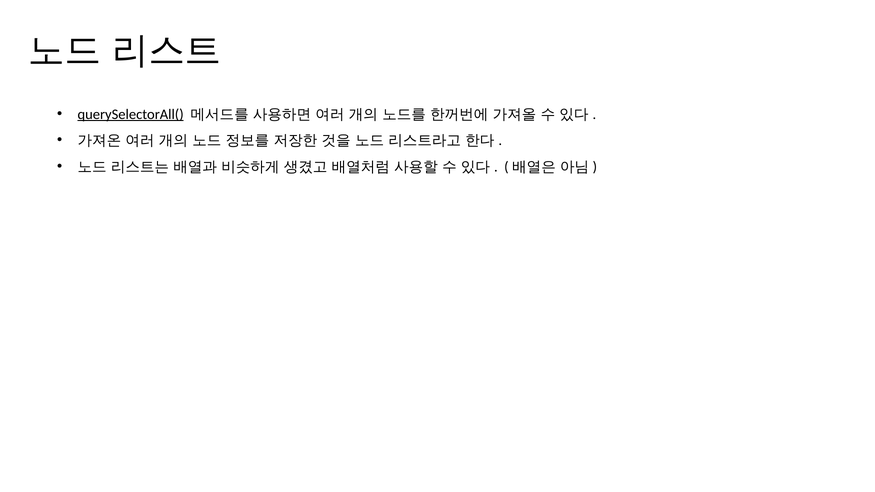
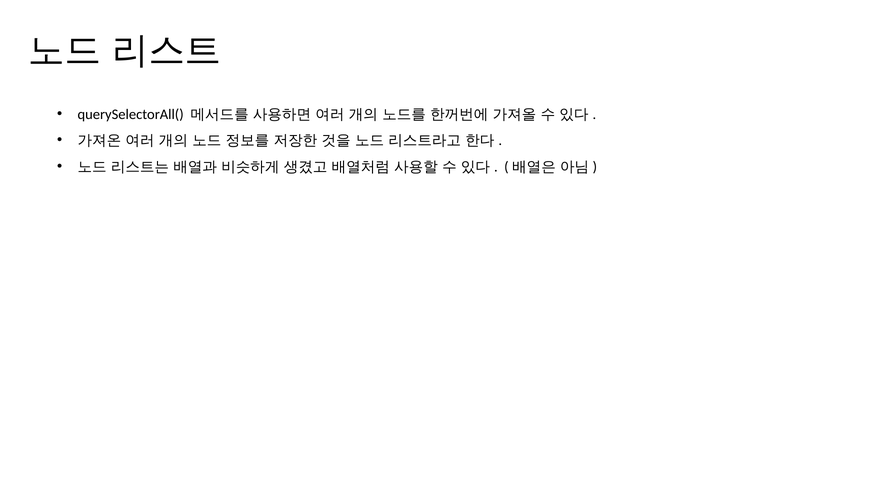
querySelectorAll( underline: present -> none (131, 114)
